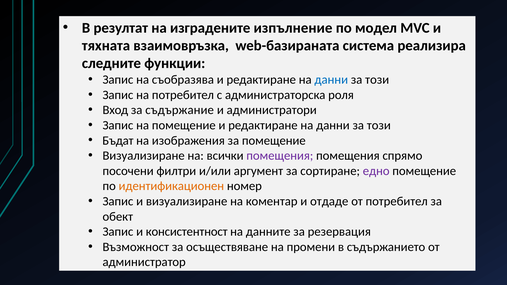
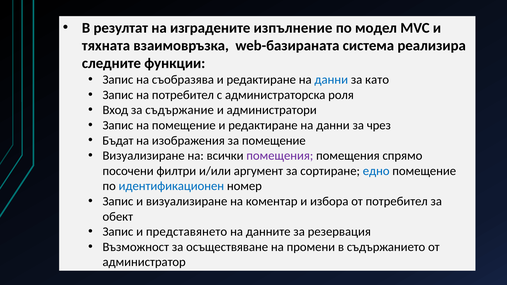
този: този -> като (377, 80)
този: този -> чрез (379, 125)
едно colour: purple -> blue (376, 171)
идентификационен colour: orange -> blue (171, 186)
отдаде: отдаде -> избора (329, 202)
консистентност: консистентност -> представянето (187, 232)
